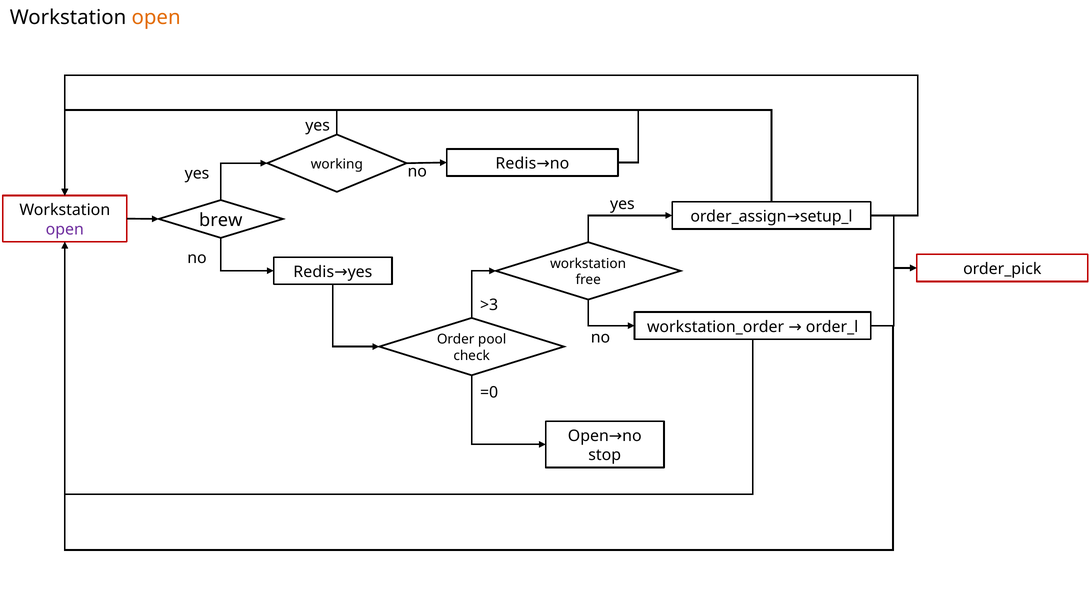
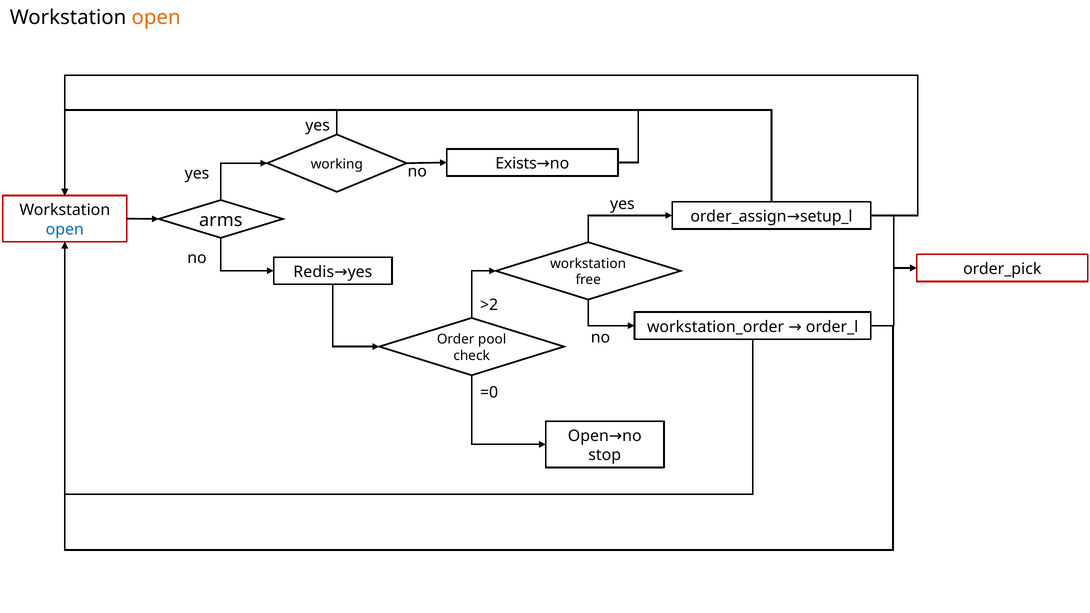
working Redis: Redis -> Exists (516, 164)
brew: brew -> arms (221, 220)
open colour: purple -> blue (65, 229)
>3: >3 -> >2 (489, 305)
